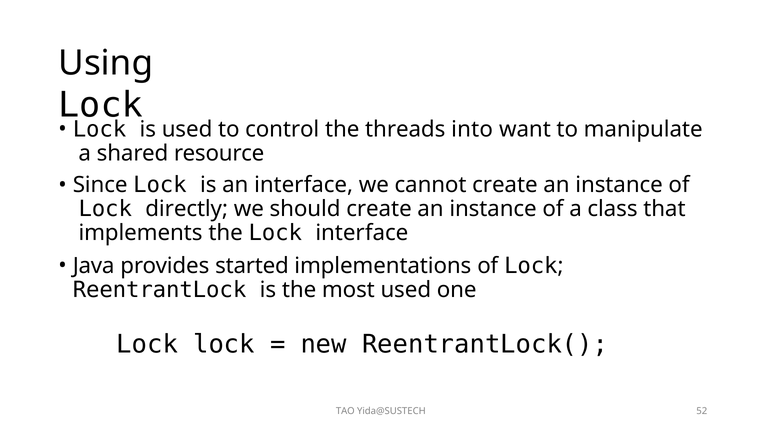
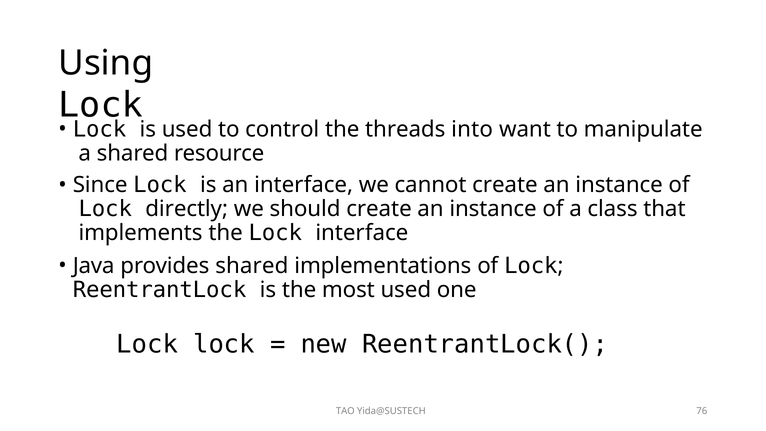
provides started: started -> shared (252, 266)
52: 52 -> 76 (702, 411)
